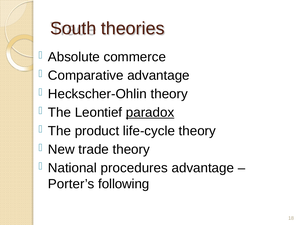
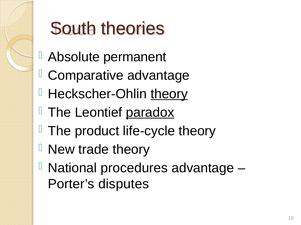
commerce: commerce -> permanent (135, 57)
theory underline: none -> present (169, 94)
following: following -> disputes (124, 185)
